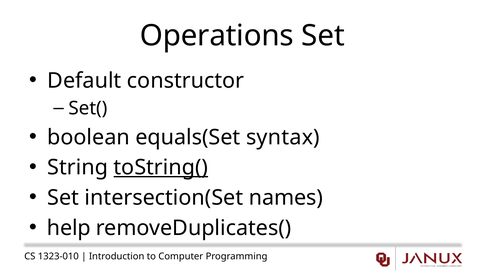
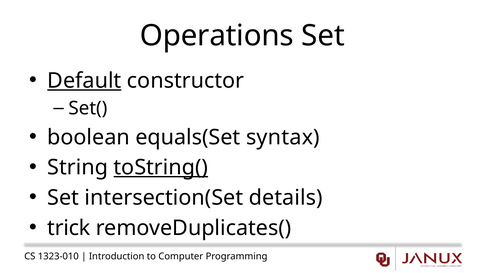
Default underline: none -> present (84, 81)
names: names -> details (286, 198)
help: help -> trick (69, 228)
